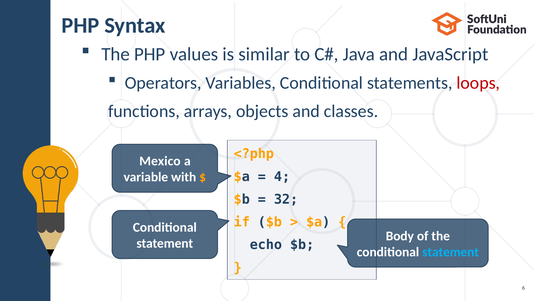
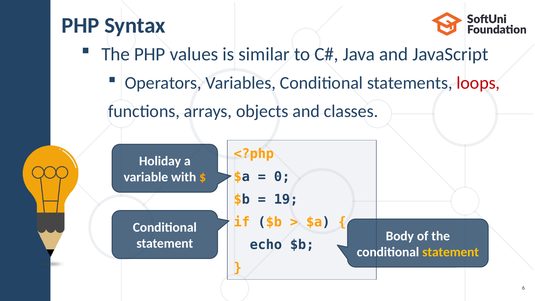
Mexico: Mexico -> Holiday (160, 161)
4: 4 -> 0 (282, 177)
32: 32 -> 19 (286, 199)
statement colour: light blue -> yellow (451, 252)
